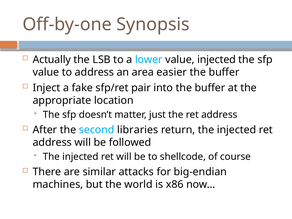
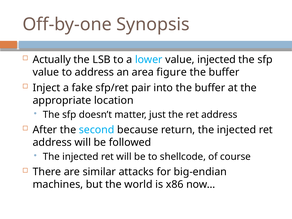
easier: easier -> figure (172, 72)
libraries: libraries -> because (138, 130)
